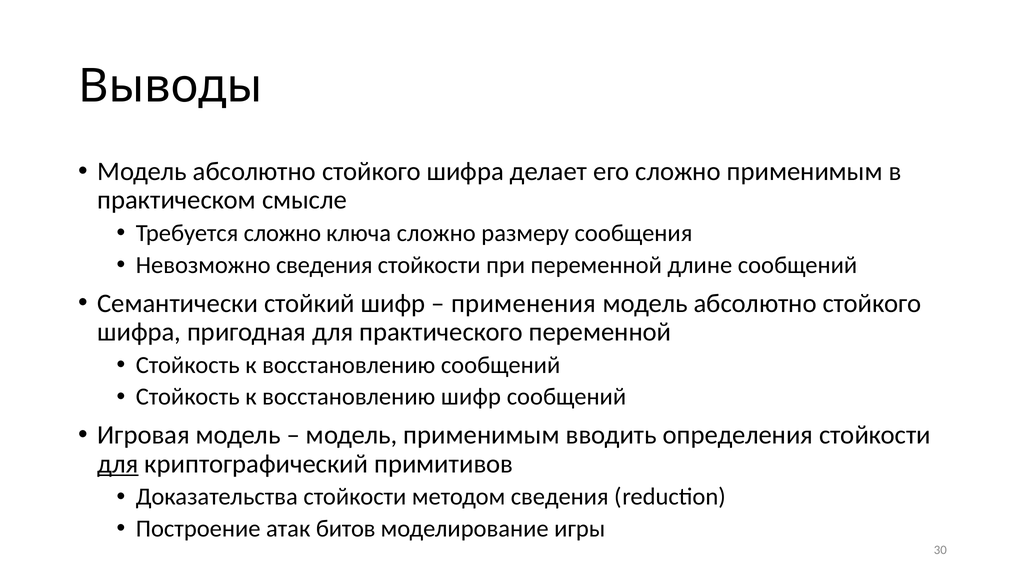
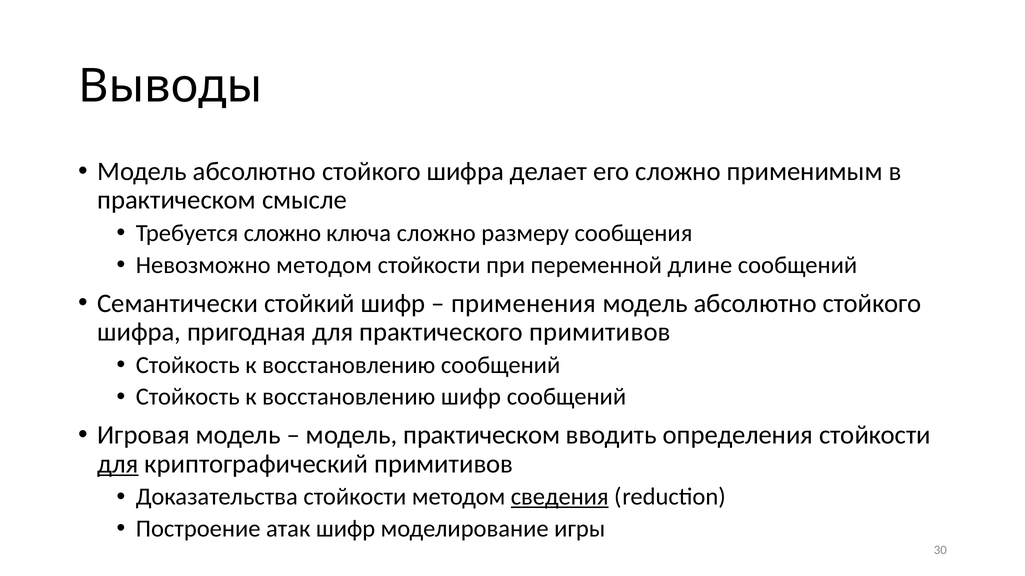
Невозможно сведения: сведения -> методом (324, 265)
практического переменной: переменной -> примитивов (600, 332)
модель применимым: применимым -> практическом (482, 436)
сведения underline: none -> present (560, 497)
атак битов: битов -> шифр (346, 529)
